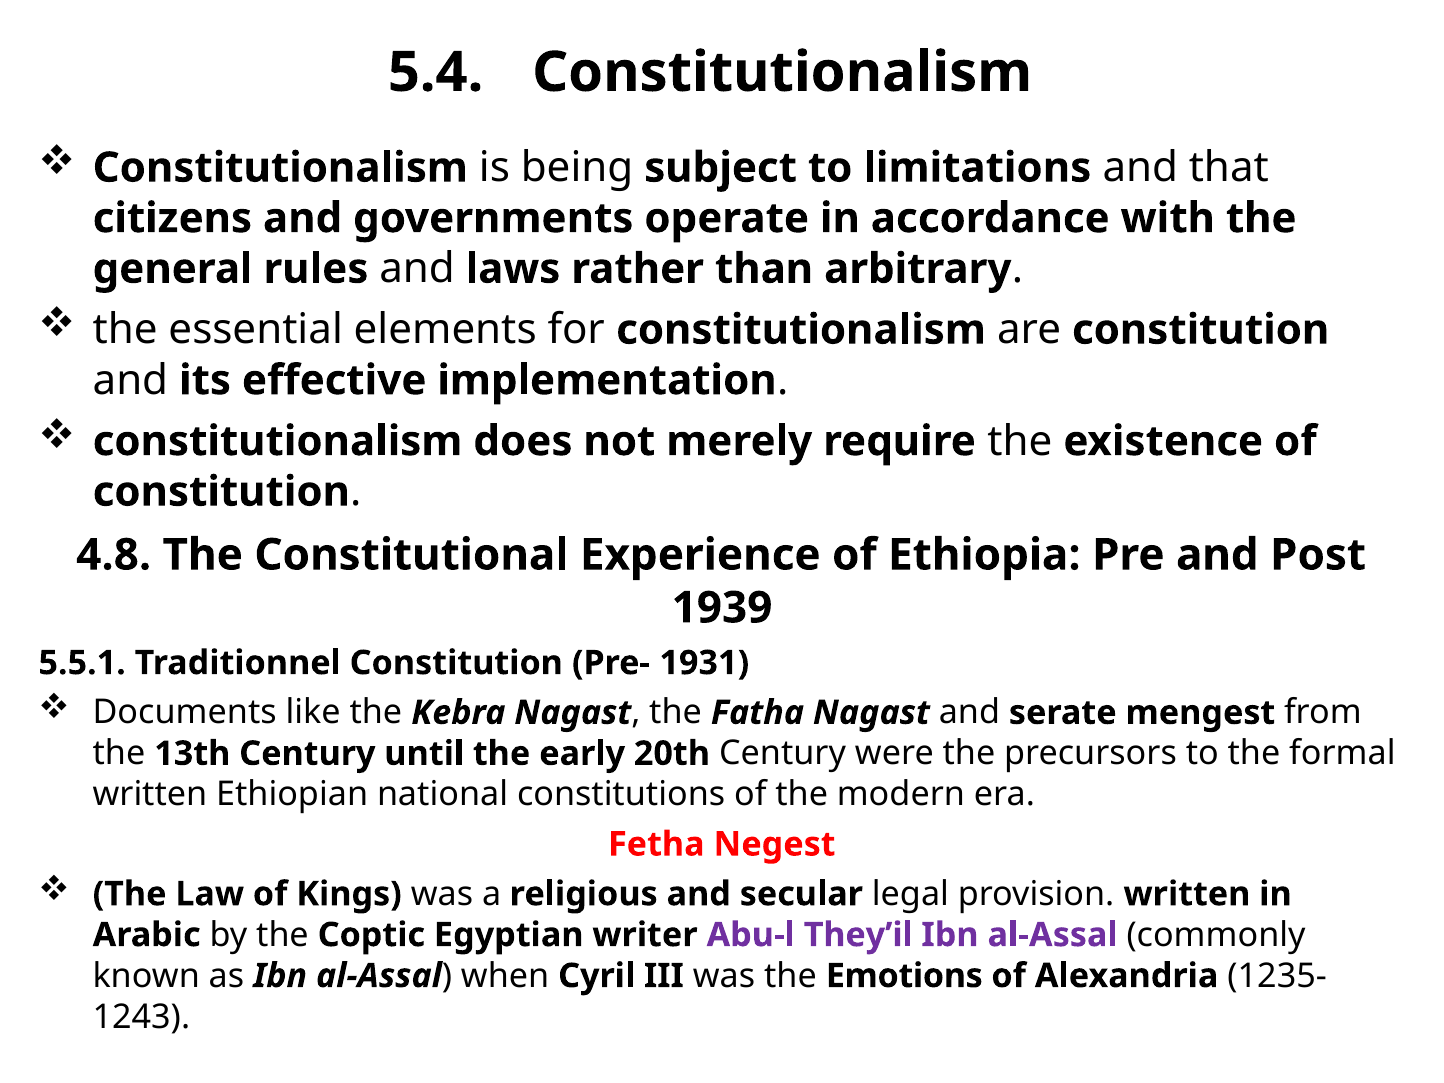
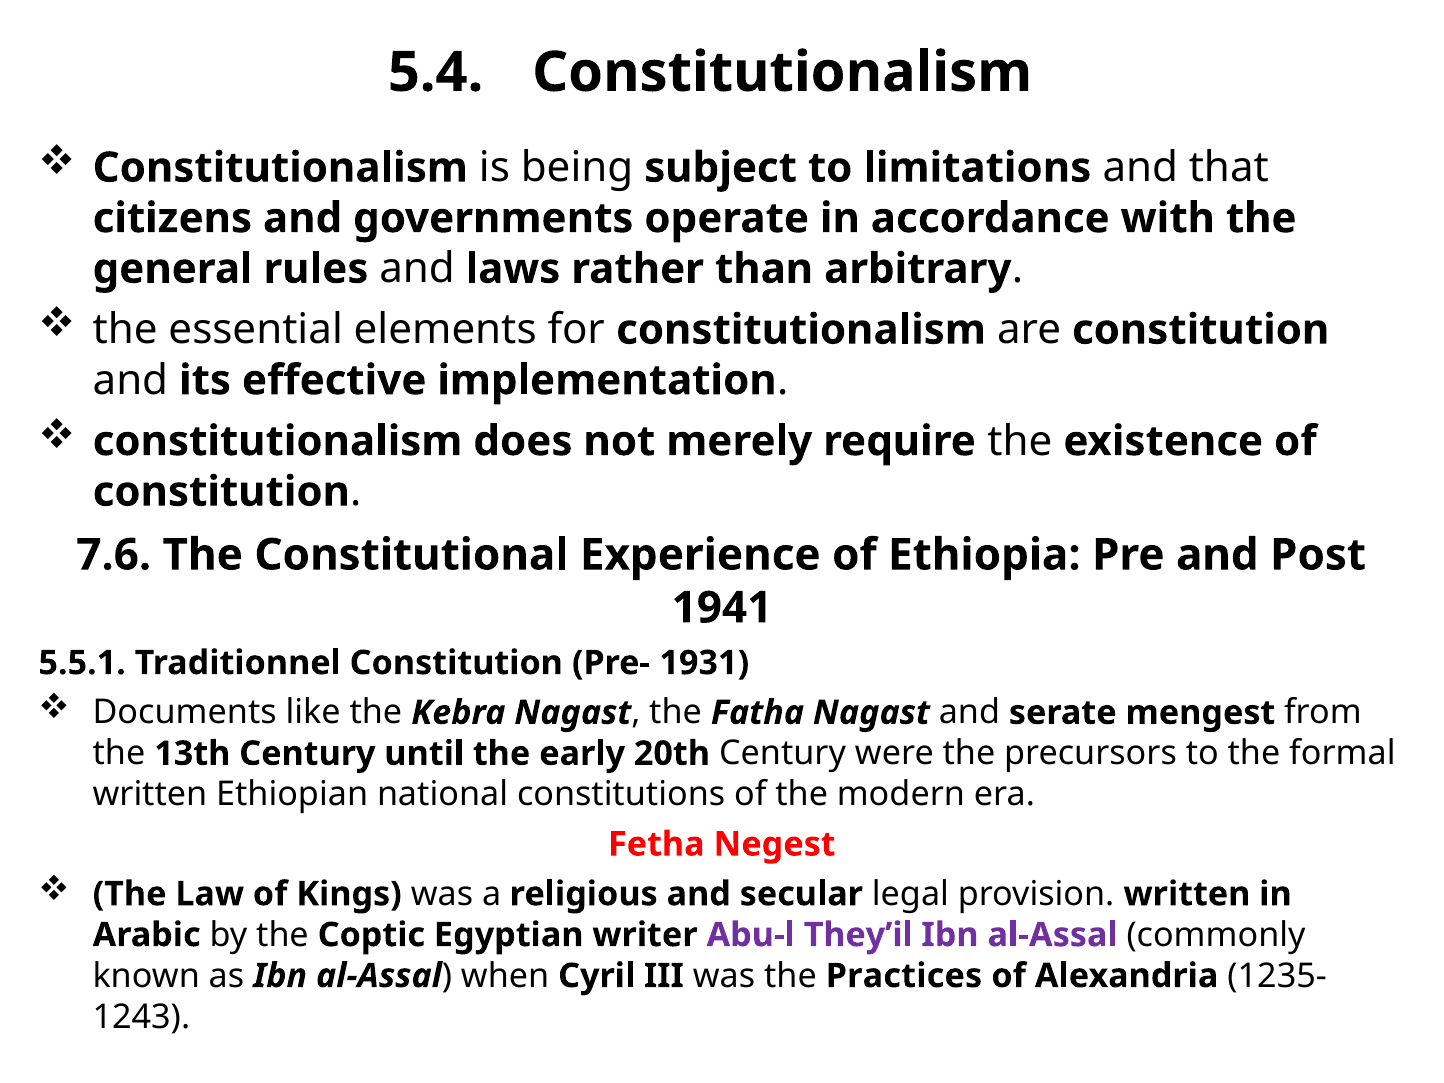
4.8: 4.8 -> 7.6 (114, 555)
1939: 1939 -> 1941 (722, 608)
Emotions: Emotions -> Practices (904, 976)
